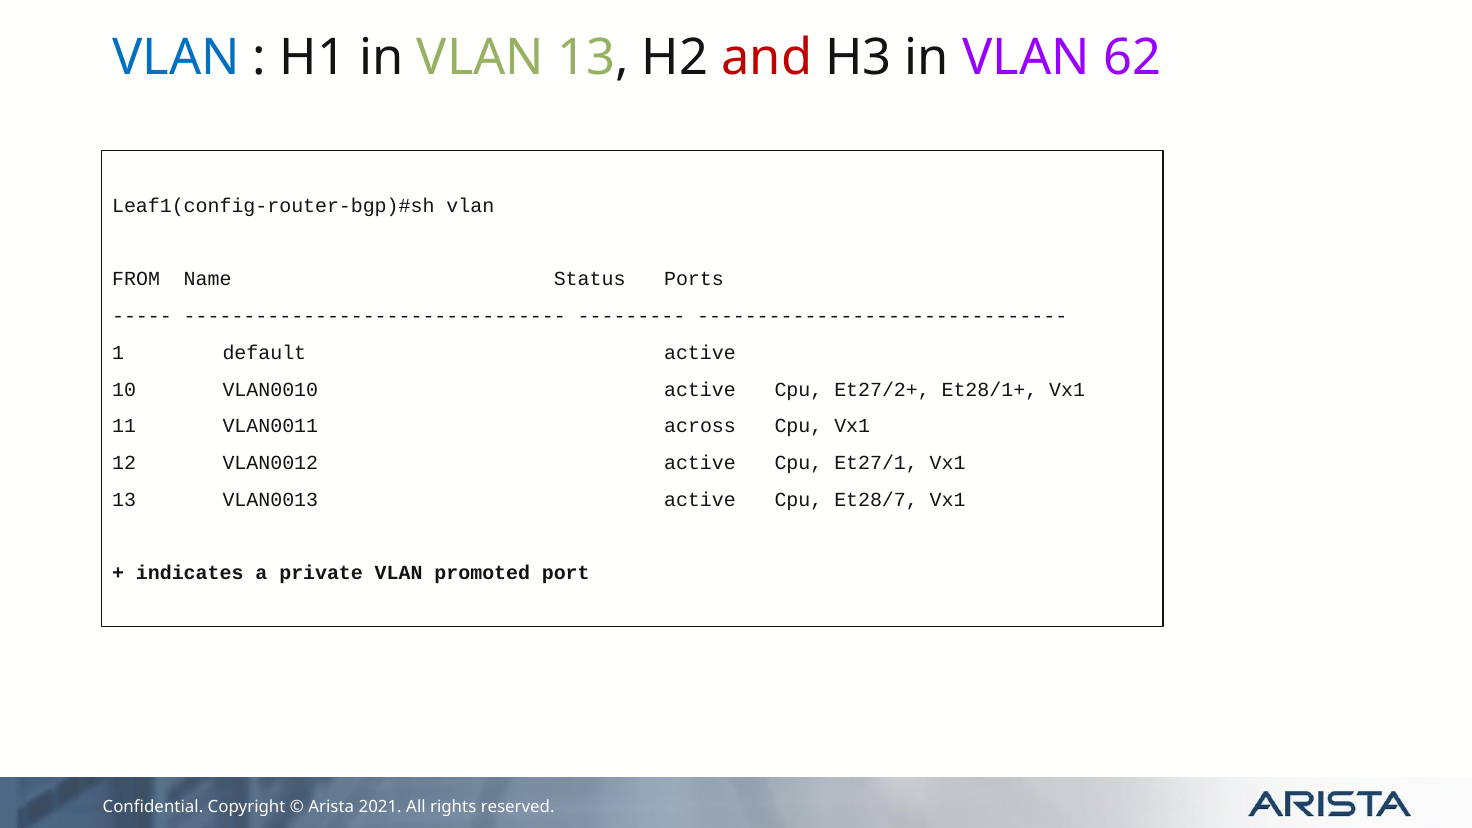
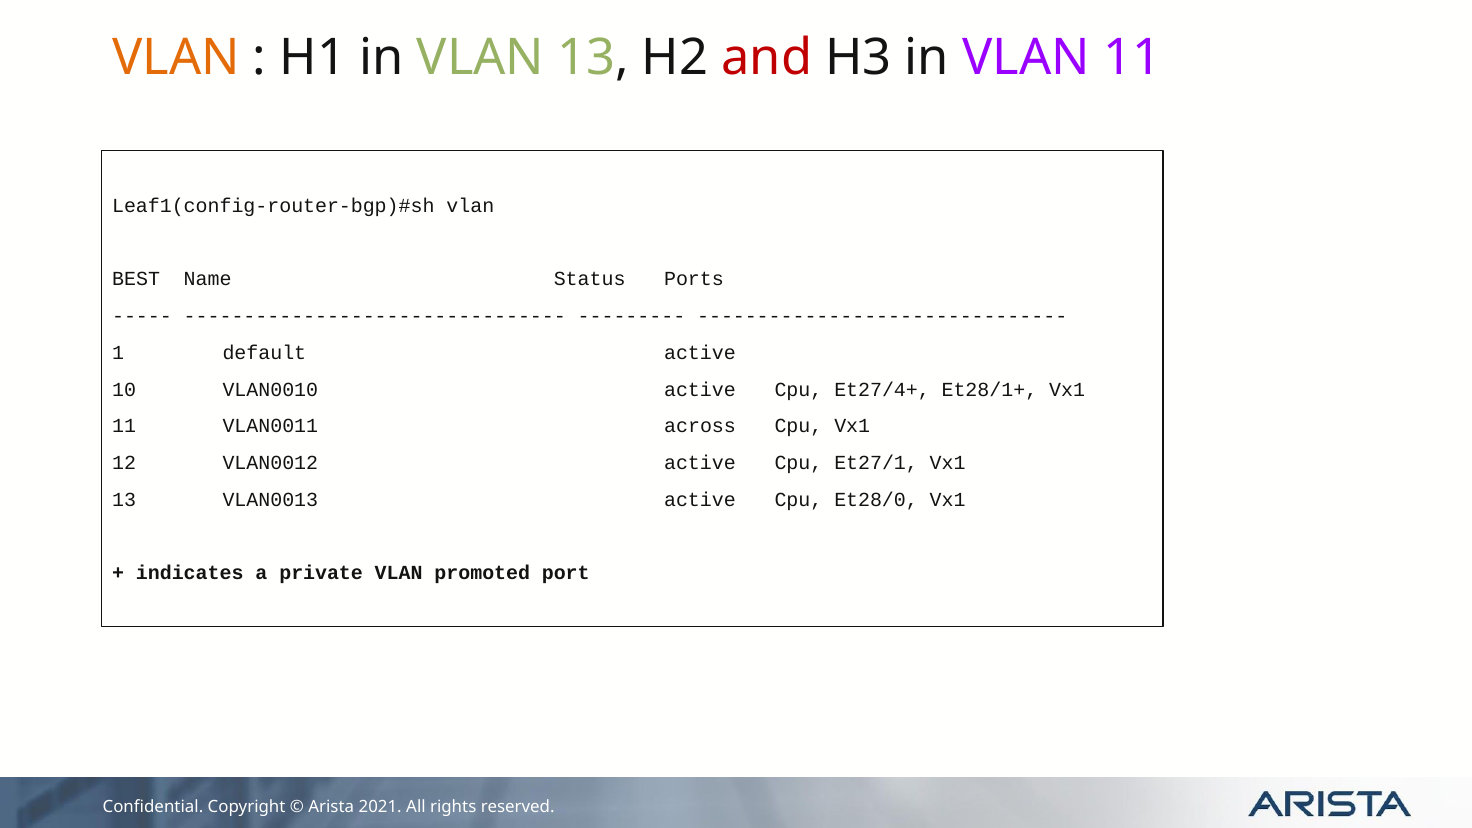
VLAN colour: blue -> orange (176, 58)
VLAN 62: 62 -> 11 (1132, 58)
FROM: FROM -> BEST (136, 279)
Et27/2+: Et27/2+ -> Et27/4+ (882, 390)
Et28/7: Et28/7 -> Et28/0 (876, 500)
